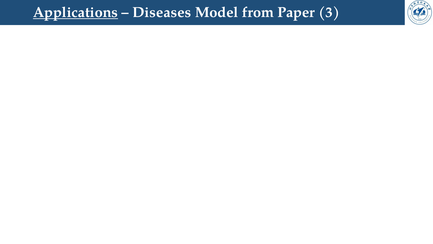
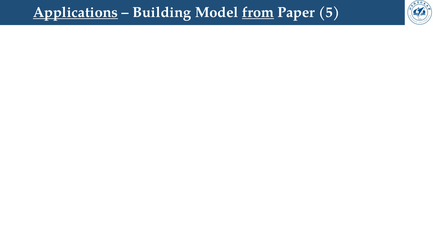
Diseases: Diseases -> Building (162, 12)
from underline: none -> present (258, 12)
3: 3 -> 5 (329, 12)
